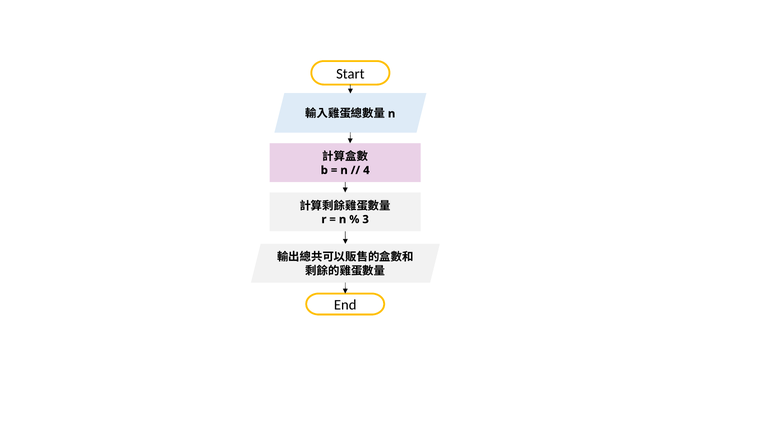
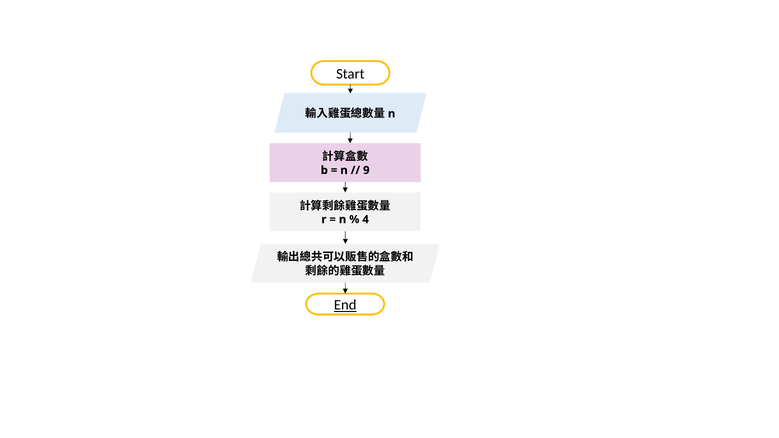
4: 4 -> 9 (366, 170)
3: 3 -> 4 (366, 220)
End underline: none -> present (345, 305)
